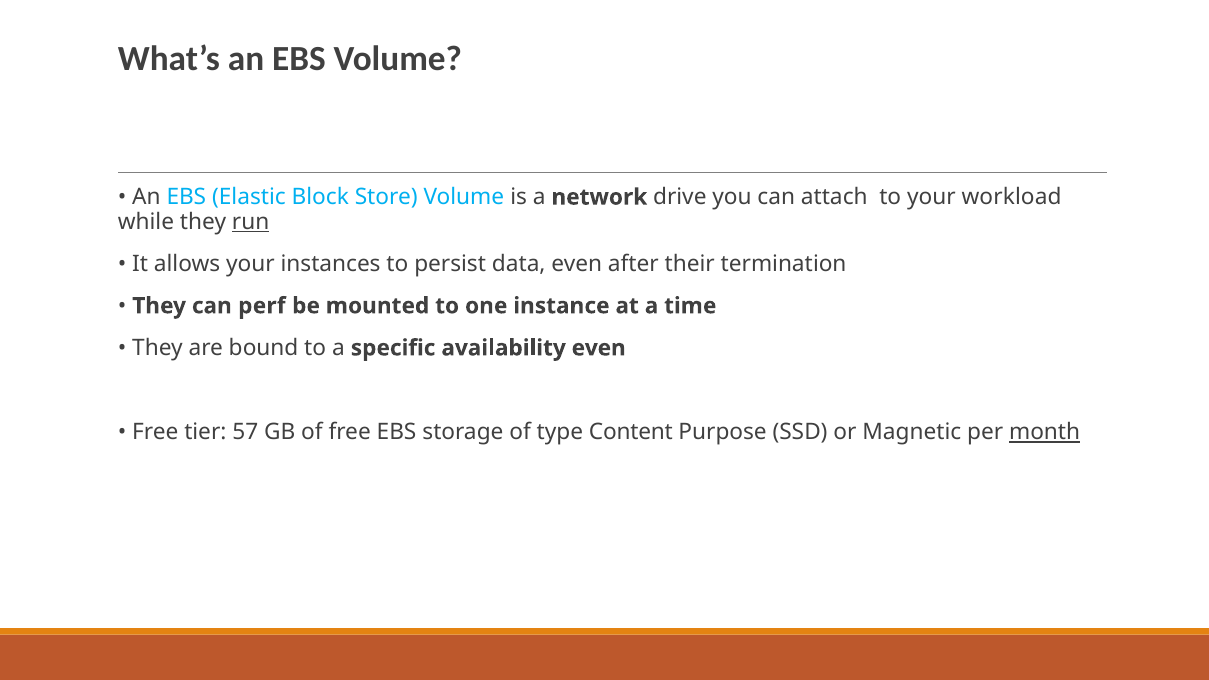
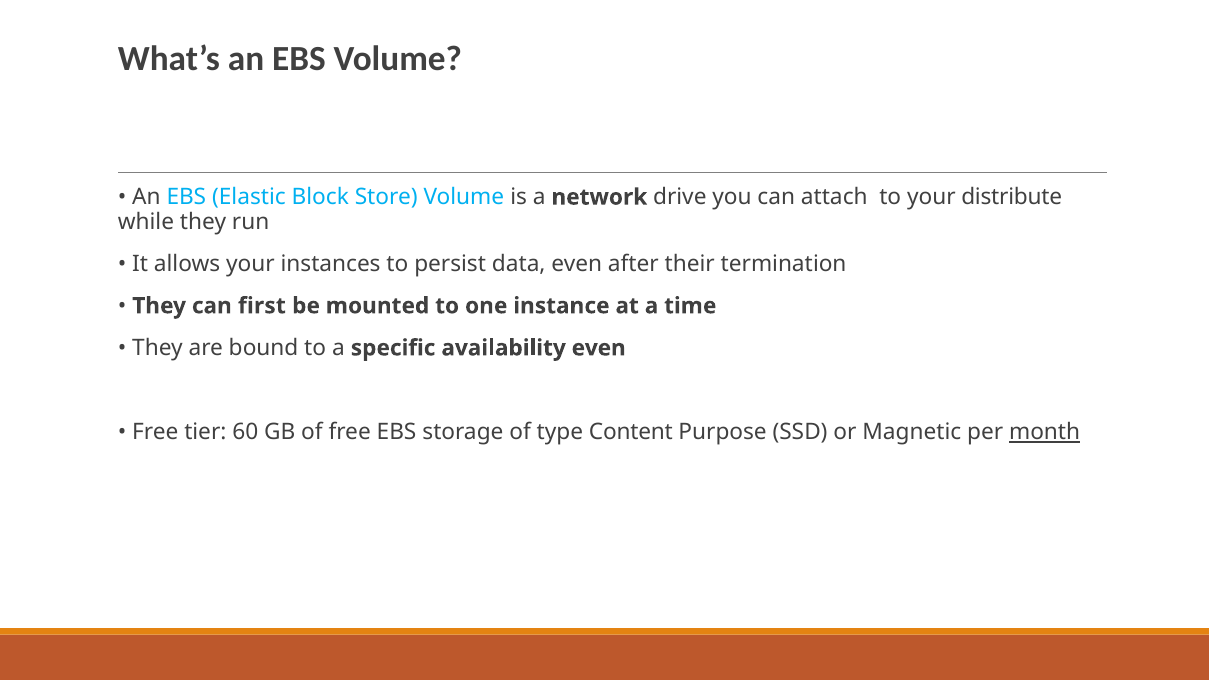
workload: workload -> distribute (1012, 197)
run underline: present -> none (251, 222)
perf: perf -> first (262, 306)
57: 57 -> 60 (245, 432)
